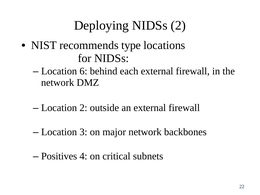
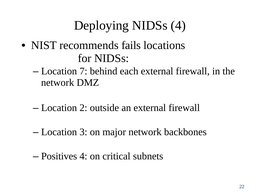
NIDSs 2: 2 -> 4 (178, 25)
type: type -> fails (131, 45)
6: 6 -> 7 (83, 71)
